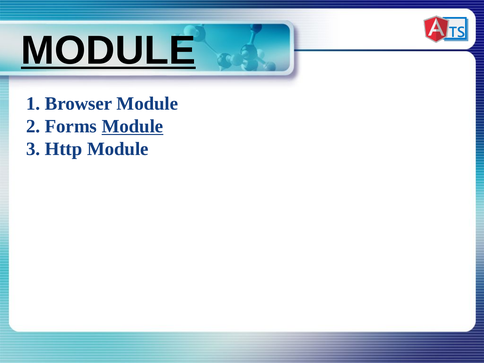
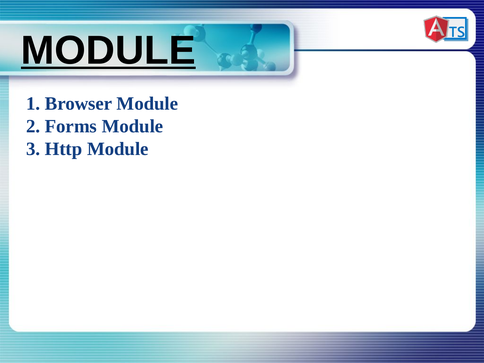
Module underline: present -> none (132, 126)
